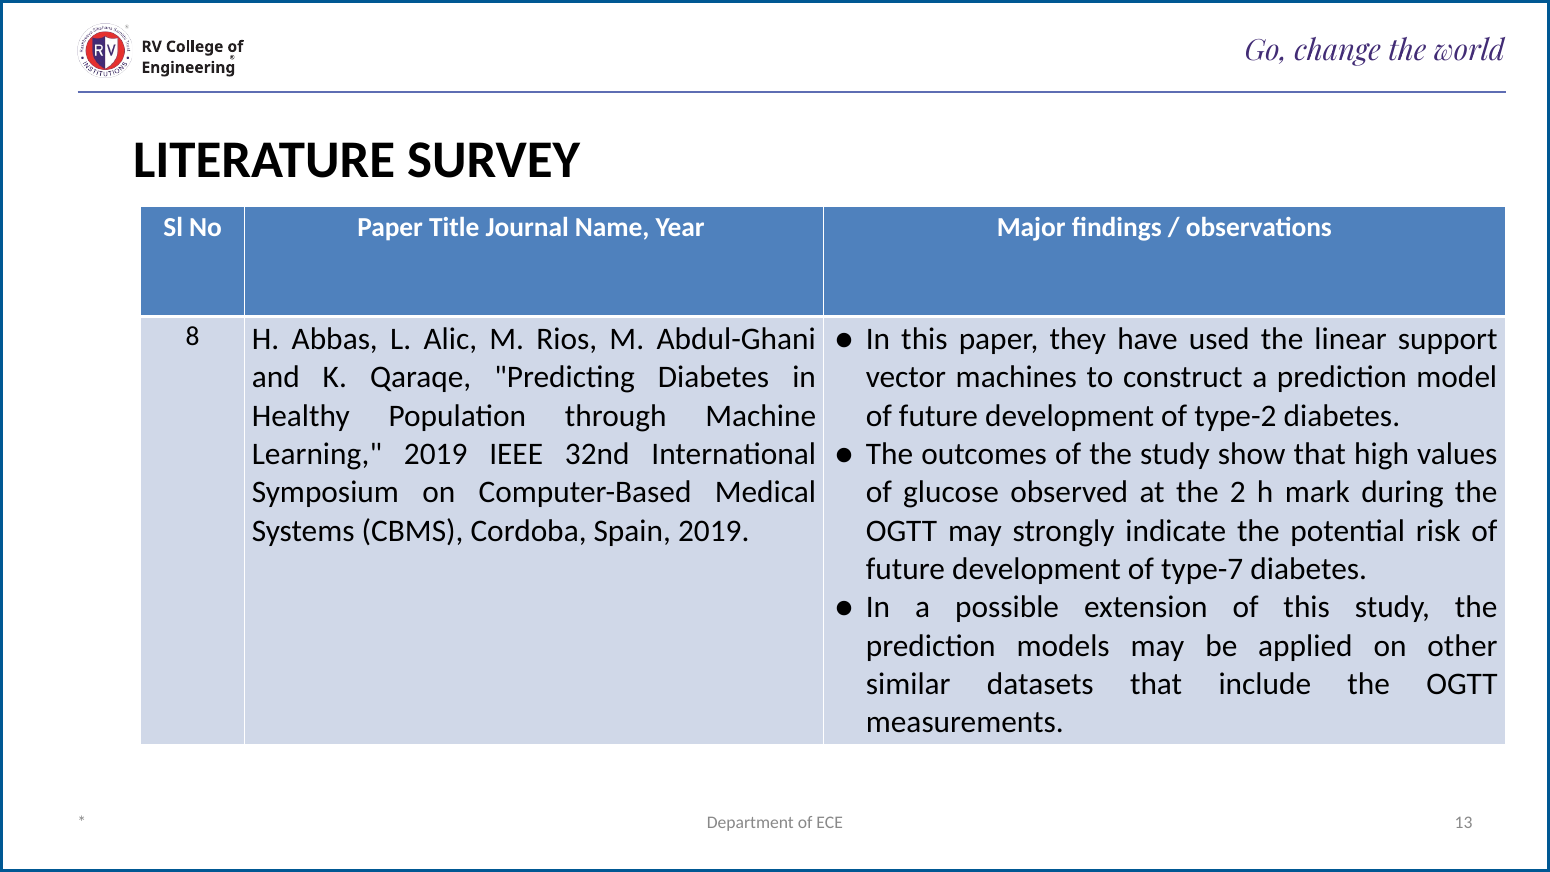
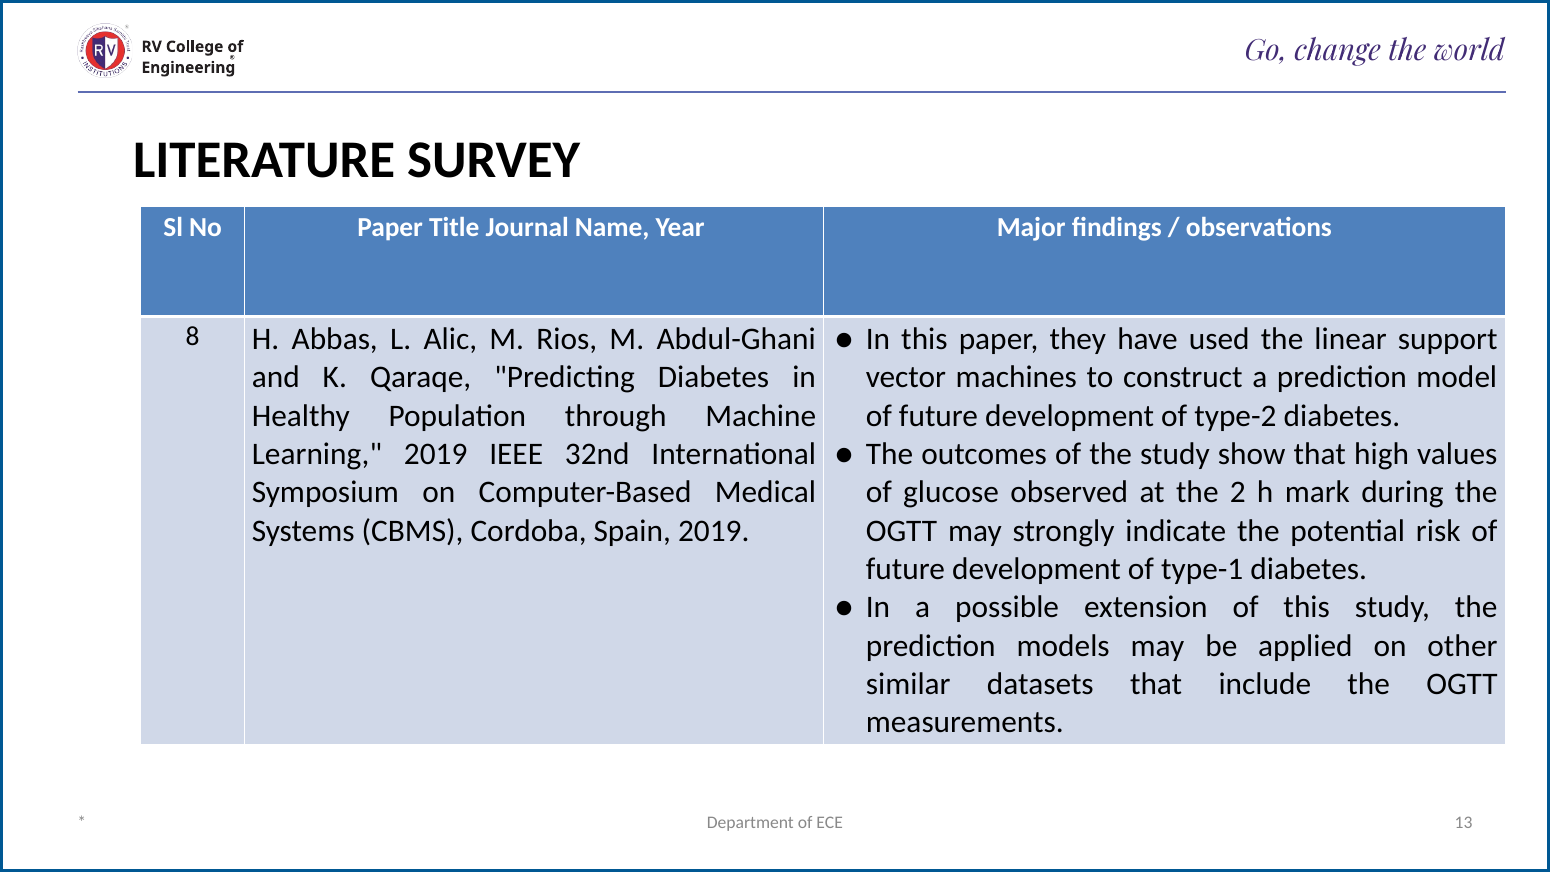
type-7: type-7 -> type-1 (1202, 569)
